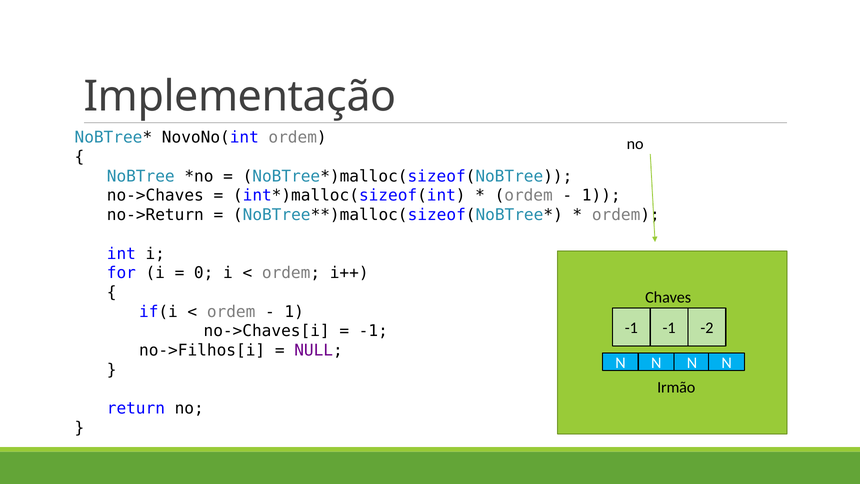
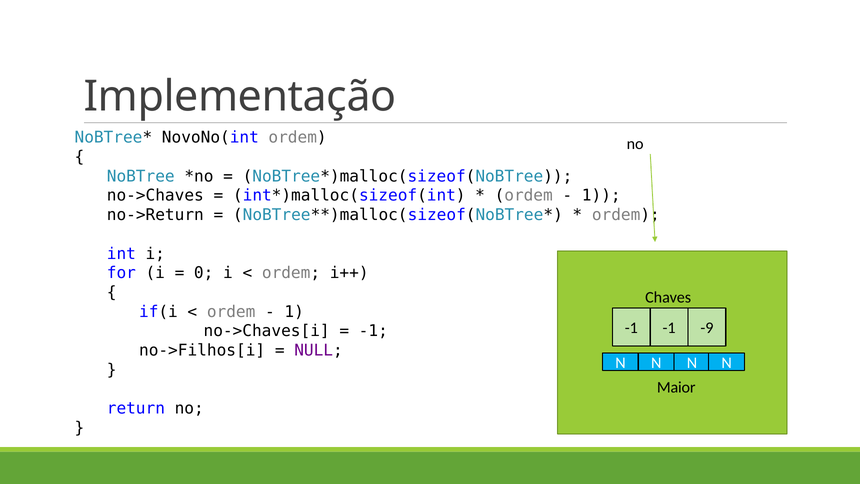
-2: -2 -> -9 (707, 328)
Irmão: Irmão -> Maior (676, 387)
